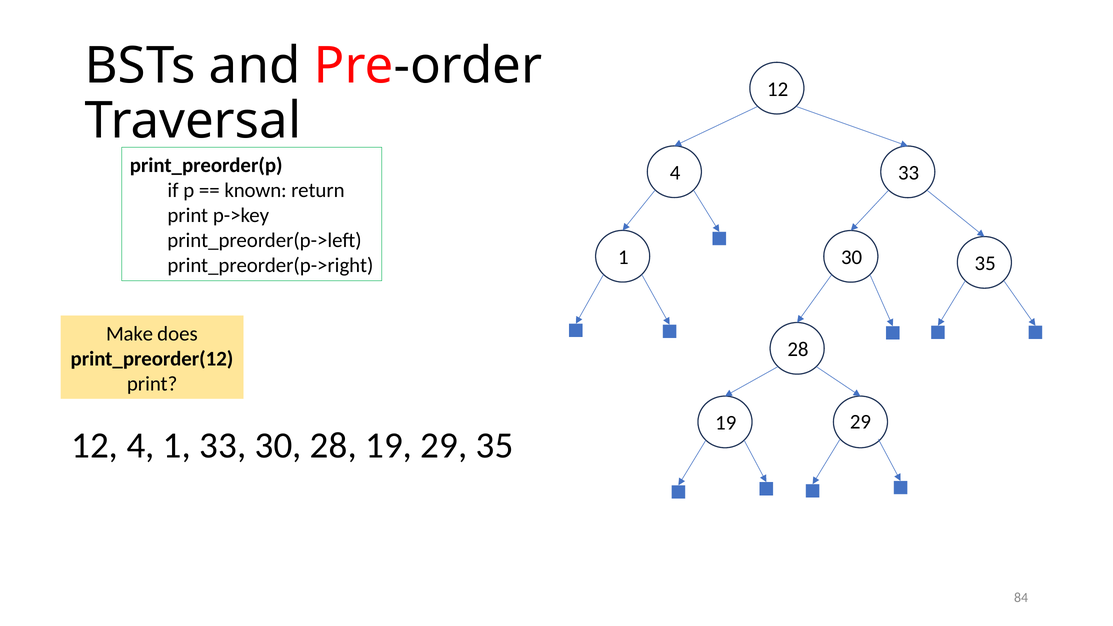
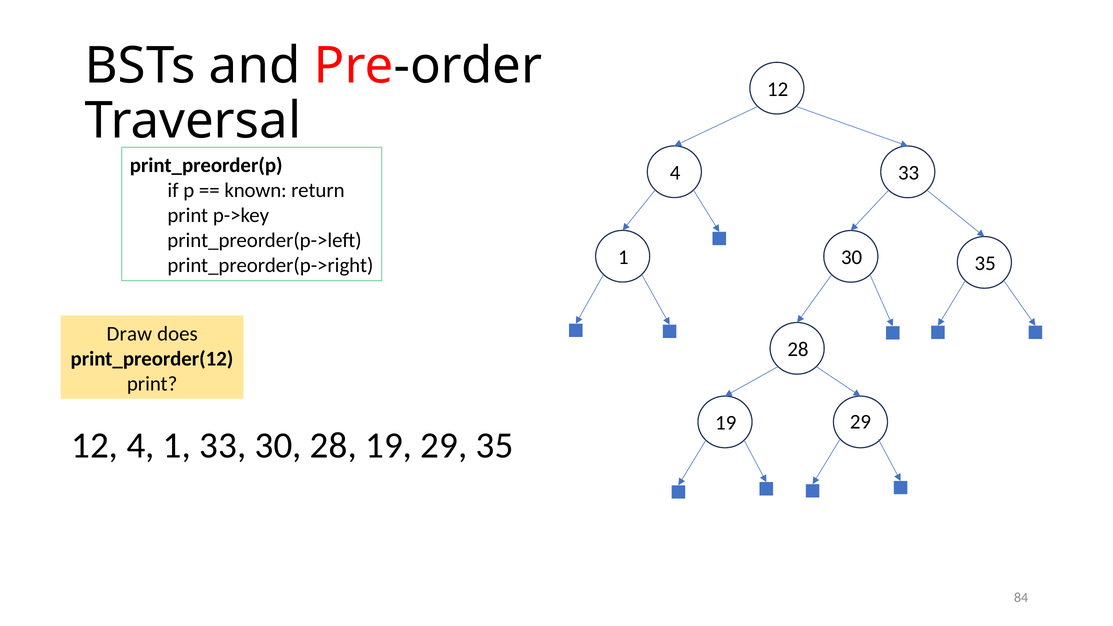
Make: Make -> Draw (129, 334)
